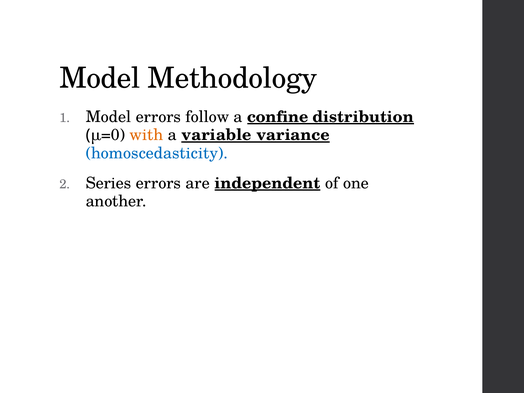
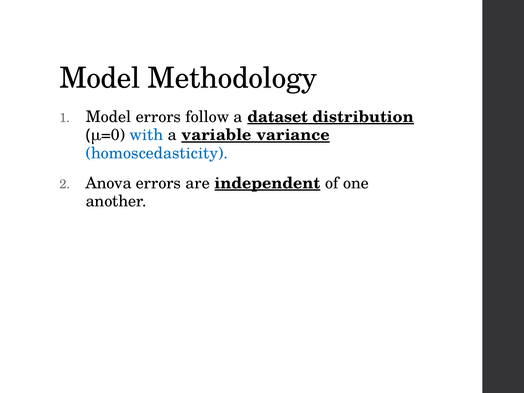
confine: confine -> dataset (278, 117)
with colour: orange -> blue (146, 135)
Series: Series -> Anova (108, 183)
